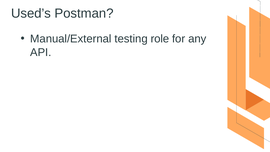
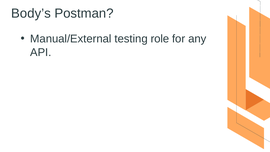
Used’s: Used’s -> Body’s (31, 13)
